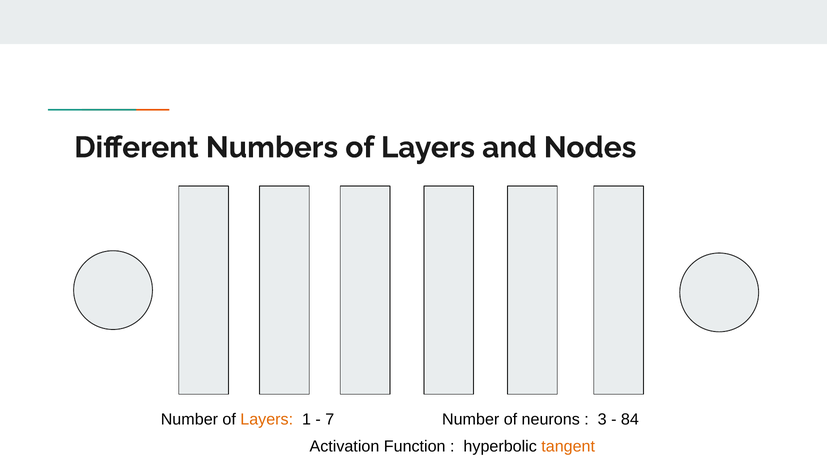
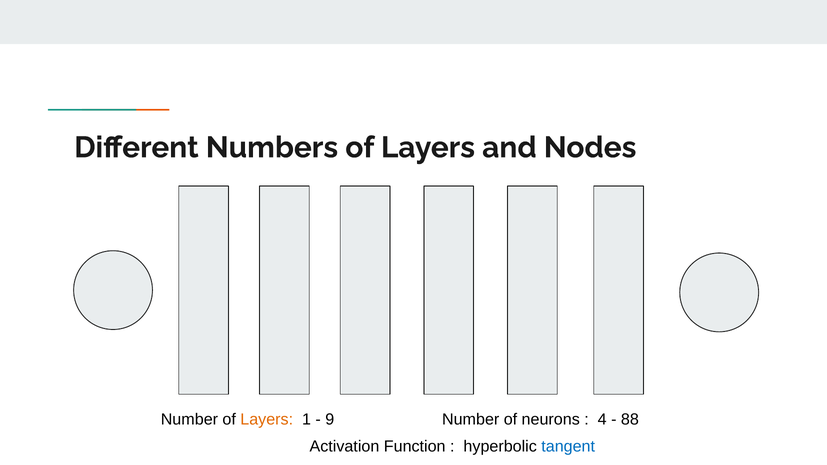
7: 7 -> 9 (330, 420)
3: 3 -> 4 (602, 420)
84: 84 -> 88 (630, 420)
tangent colour: orange -> blue (568, 447)
